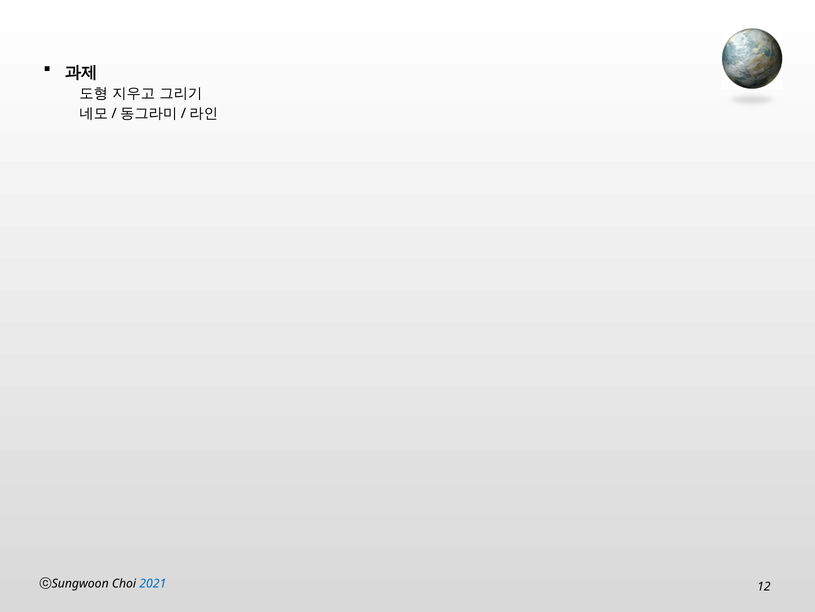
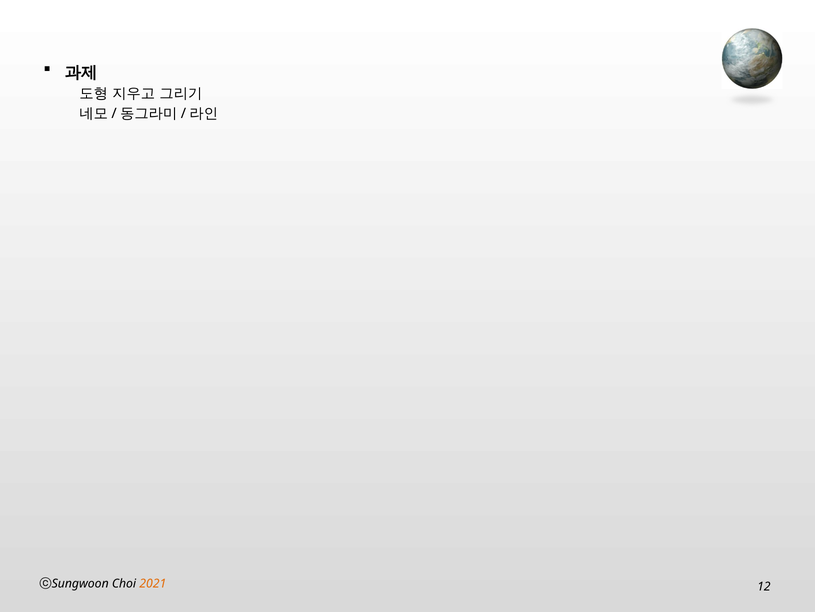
2021 colour: blue -> orange (153, 583)
